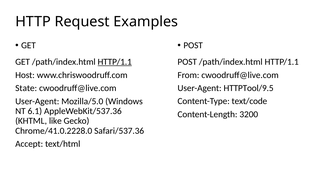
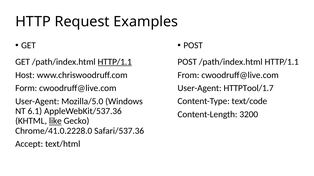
HTTPTool/9.5: HTTPTool/9.5 -> HTTPTool/1.7 (249, 88)
State: State -> Form (26, 88)
like underline: none -> present (55, 121)
